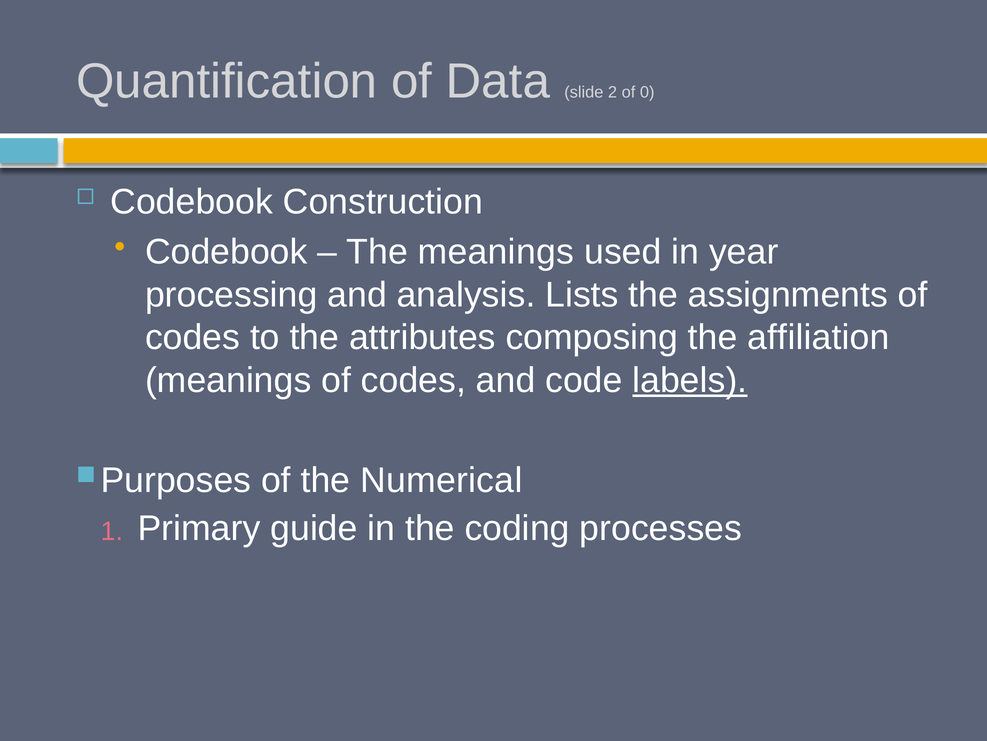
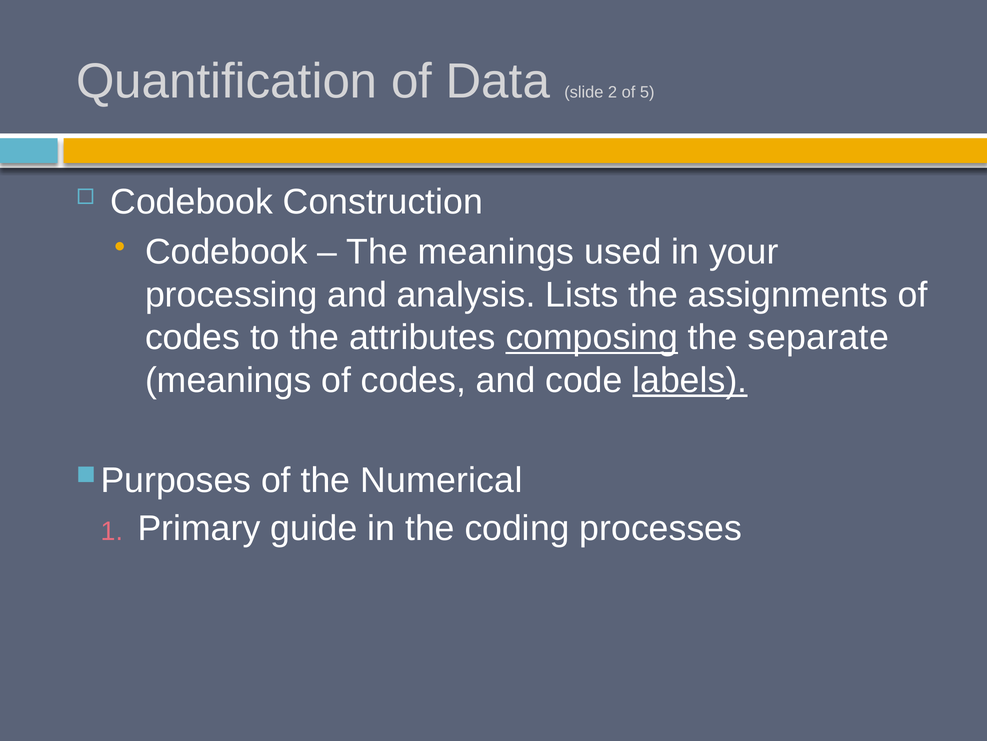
0: 0 -> 5 (647, 92)
year: year -> your (744, 252)
composing underline: none -> present (592, 337)
affiliation: affiliation -> separate (818, 337)
